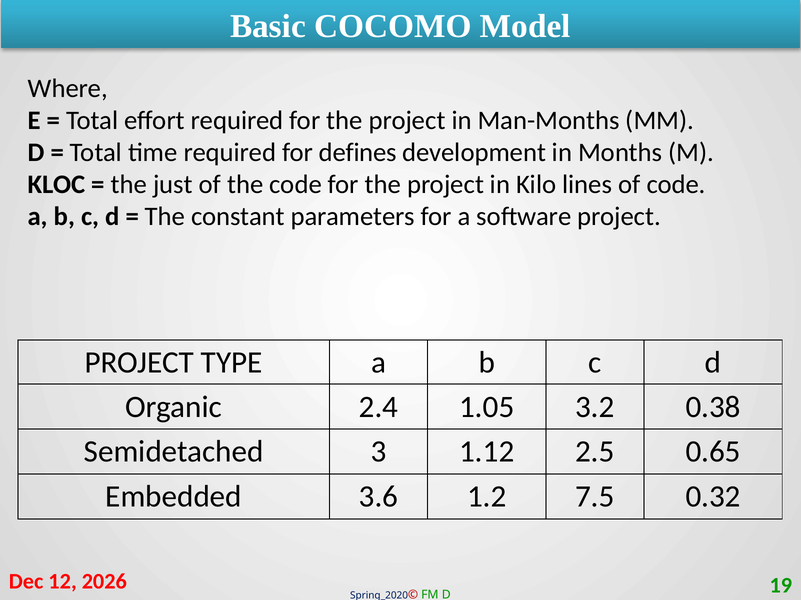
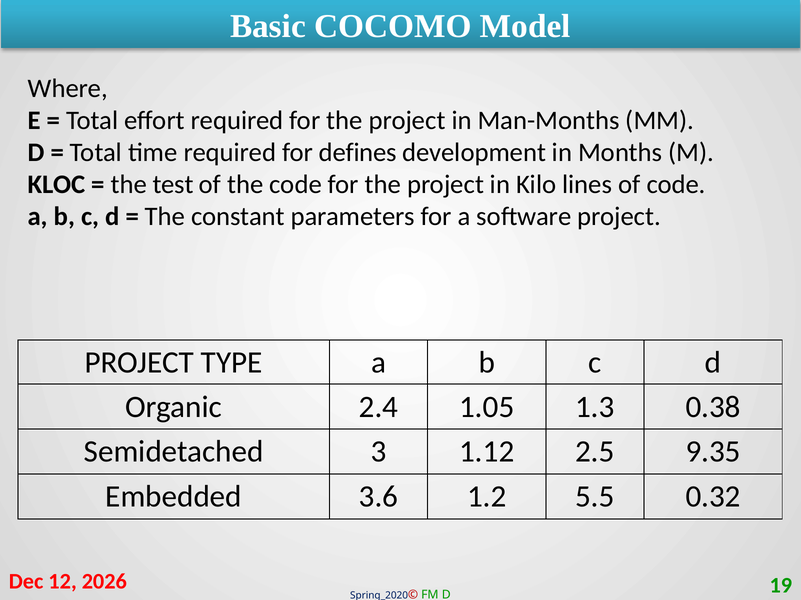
just: just -> test (173, 185)
3.2: 3.2 -> 1.3 (595, 407)
0.65: 0.65 -> 9.35 (713, 452)
7.5: 7.5 -> 5.5 (595, 497)
